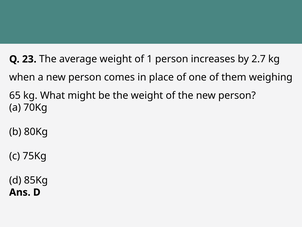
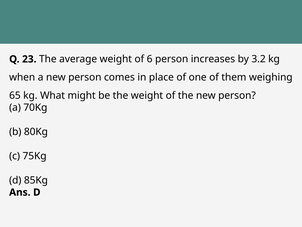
1: 1 -> 6 (150, 59)
2.7: 2.7 -> 3.2 (259, 59)
